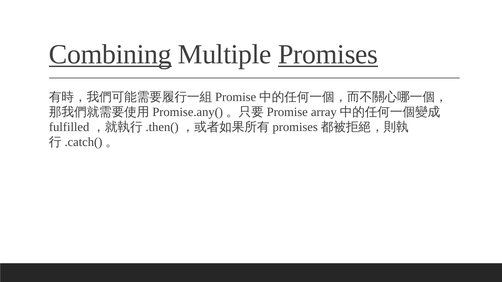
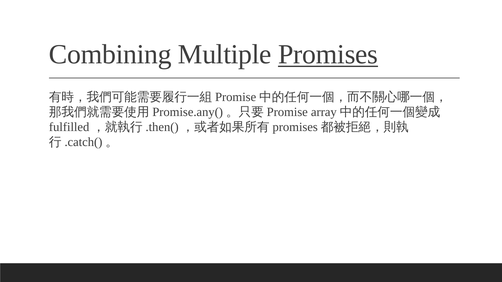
Combining underline: present -> none (110, 55)
